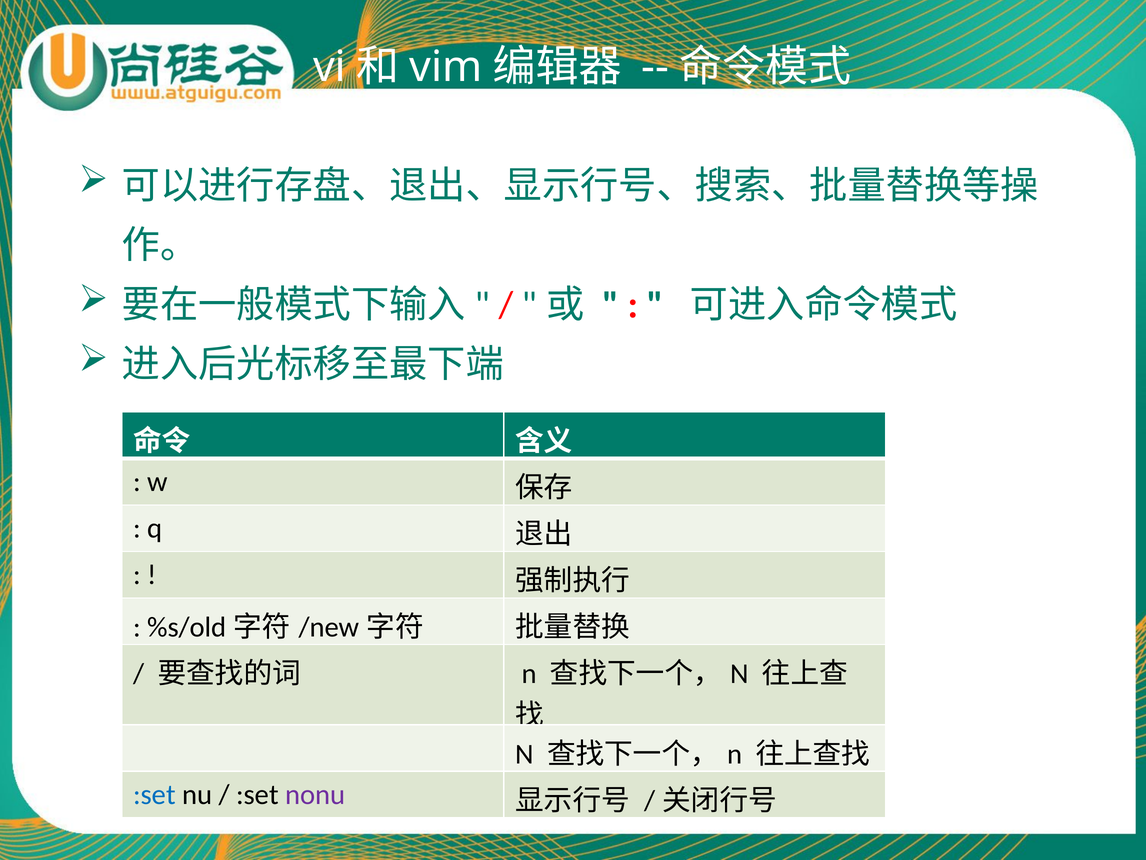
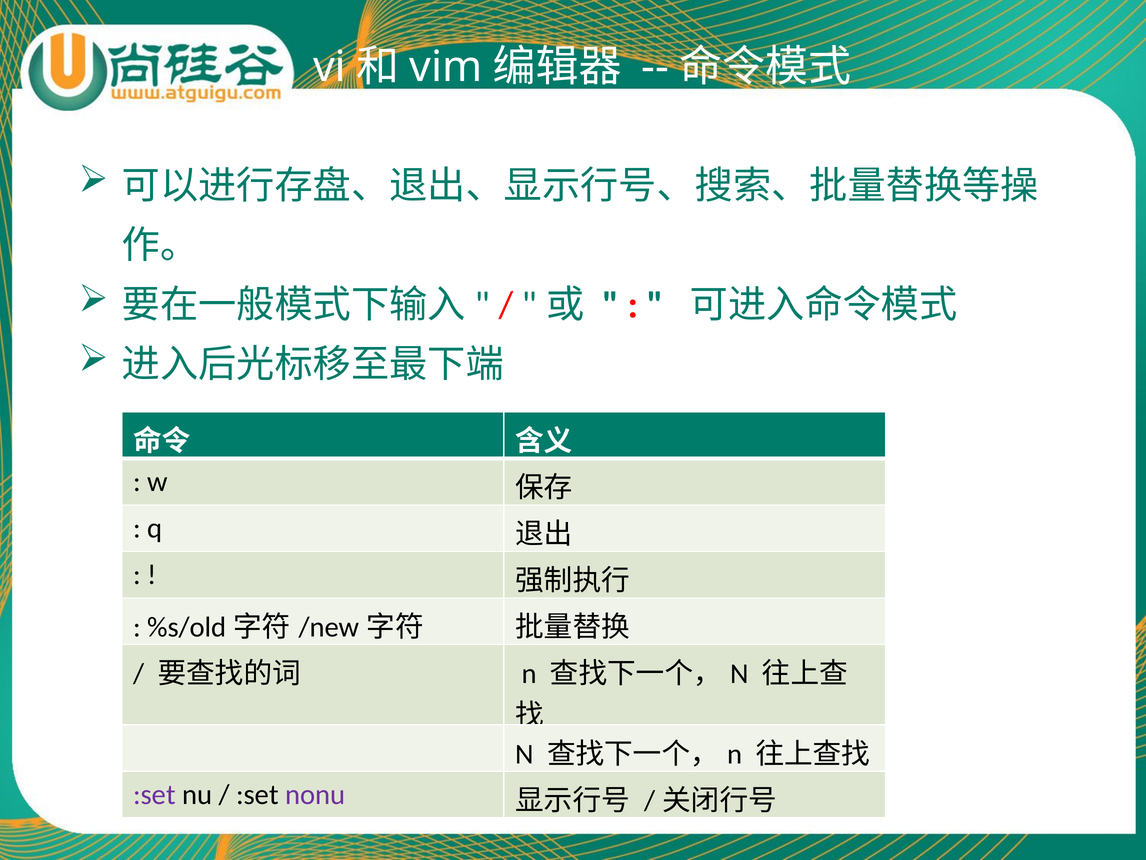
:set colour: blue -> purple (154, 794)
